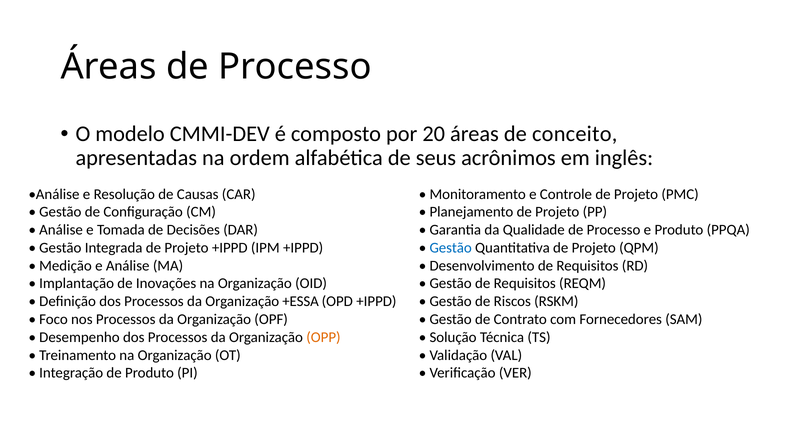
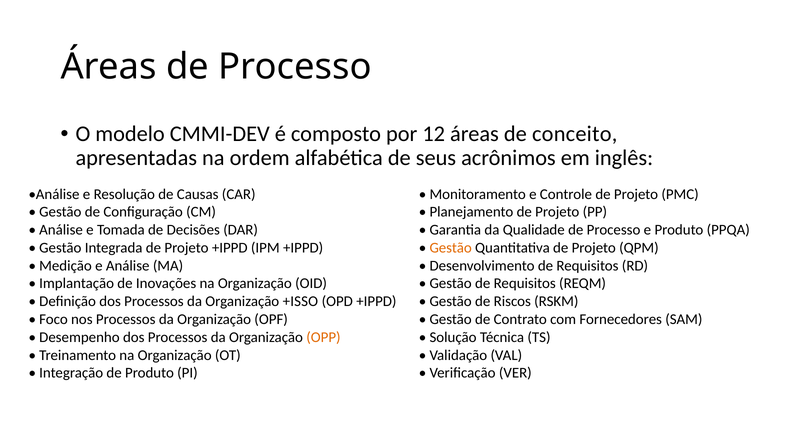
20: 20 -> 12 (434, 134)
Gestão colour: blue -> orange (451, 248)
+ESSA: +ESSA -> +ISSO (300, 302)
